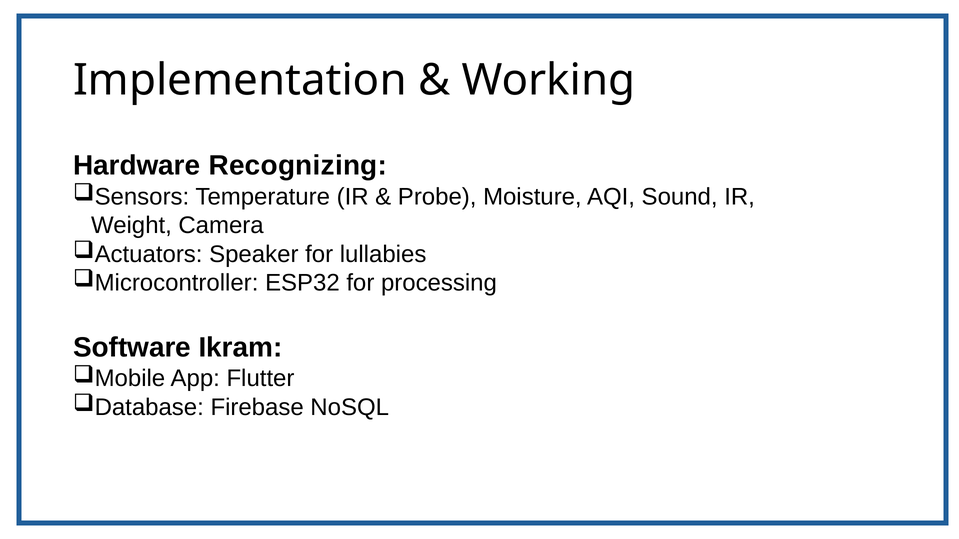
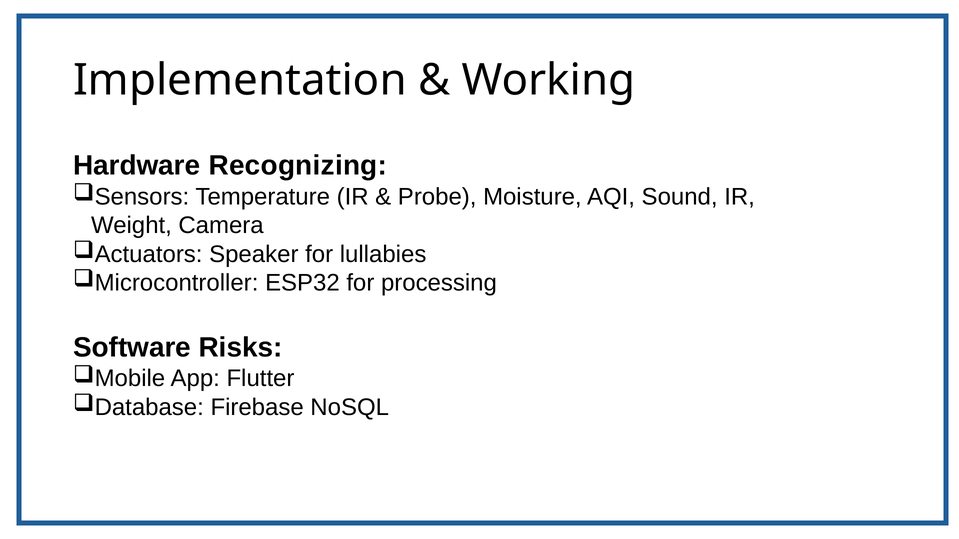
Ikram: Ikram -> Risks (241, 348)
